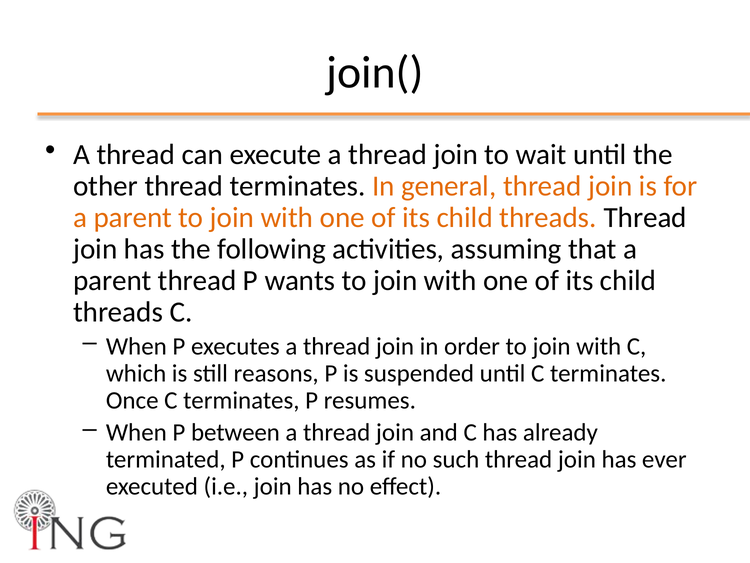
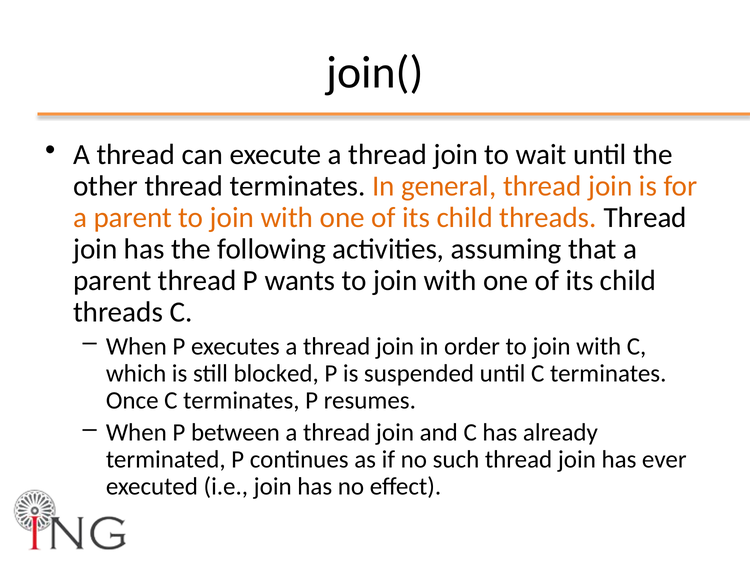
reasons: reasons -> blocked (276, 373)
